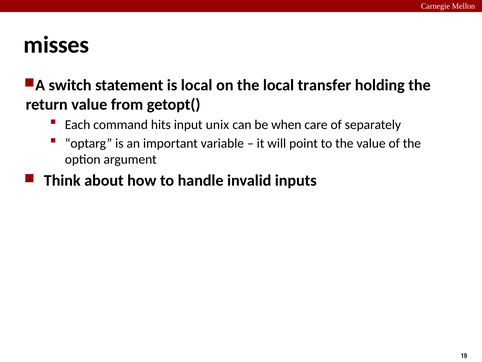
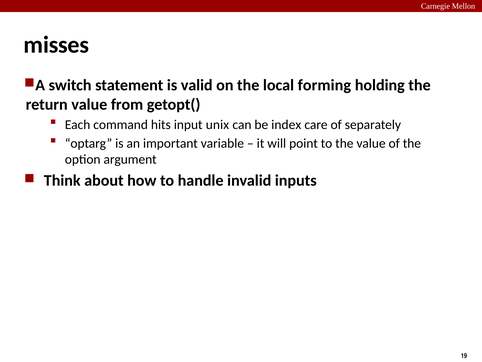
is local: local -> valid (197, 85)
transfer: transfer -> forming (324, 85)
when: when -> index (286, 124)
